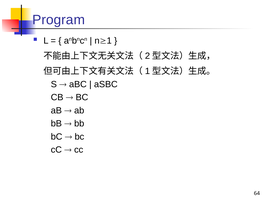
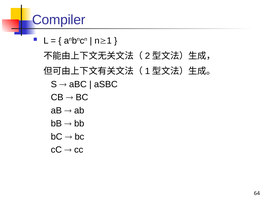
Program: Program -> Compiler (59, 20)
